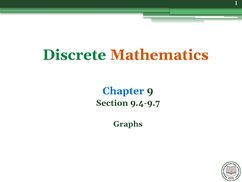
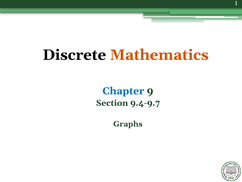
Discrete colour: green -> black (74, 55)
